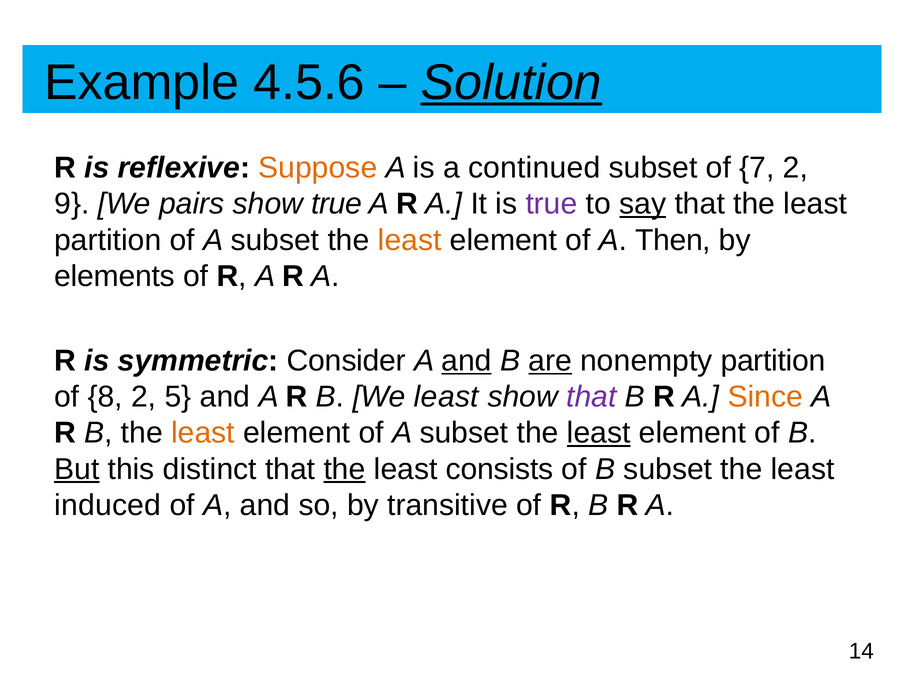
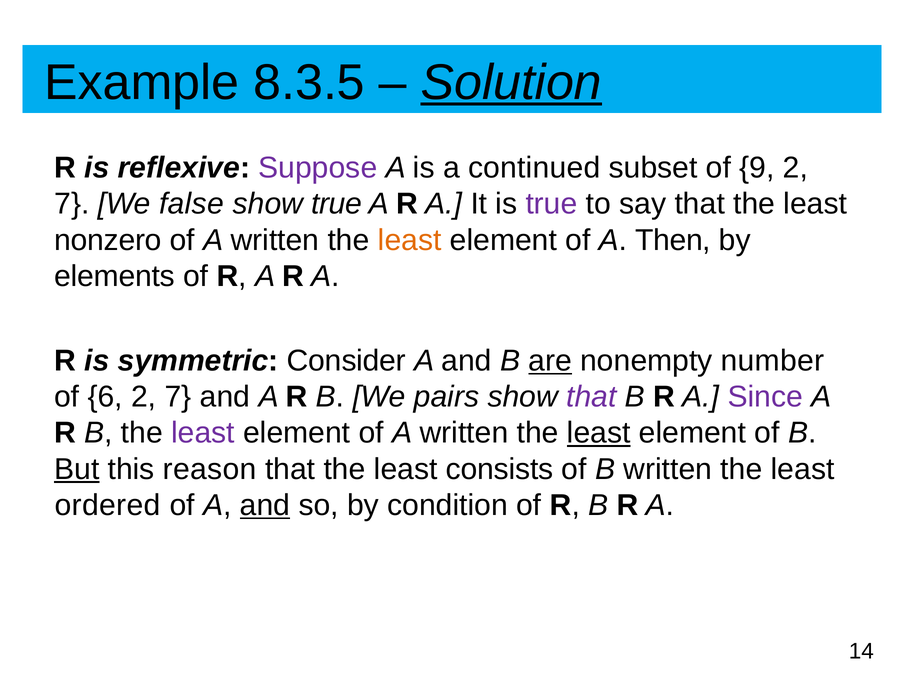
4.5.6: 4.5.6 -> 8.3.5 (309, 83)
Suppose colour: orange -> purple (318, 168)
7: 7 -> 9 (757, 168)
9: 9 -> 7 (72, 204)
pairs: pairs -> false (192, 204)
say underline: present -> none (643, 204)
partition: partition -> nonzero (108, 240)
subset: subset -> written (275, 240)
and underline: present -> none (467, 361)
nonempty partition: partition -> number (773, 361)
8: 8 -> 6 (105, 397)
5: 5 -> 7 (178, 397)
We least: least -> pairs (447, 397)
Since colour: orange -> purple (765, 397)
least colour: orange -> purple (203, 433)
element of A subset: subset -> written (464, 433)
distinct: distinct -> reason (210, 469)
the underline: present -> none (345, 469)
B subset: subset -> written (668, 469)
induced: induced -> ordered (108, 505)
and underline: none -> present (265, 505)
transitive: transitive -> condition (448, 505)
